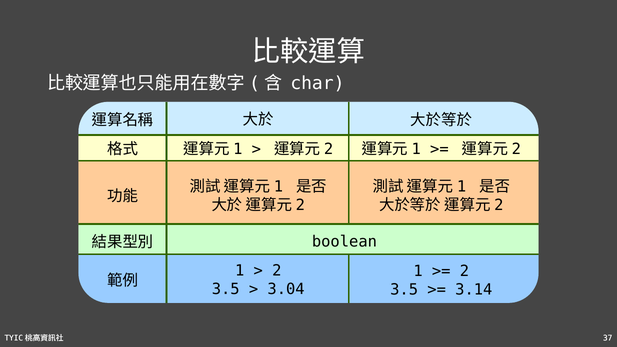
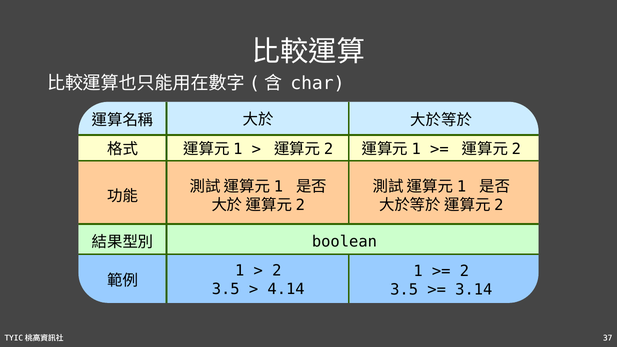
3.04: 3.04 -> 4.14 (286, 289)
